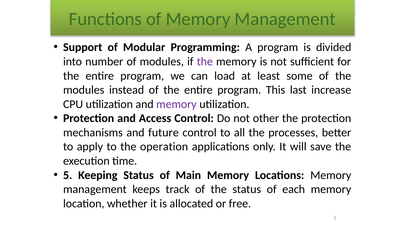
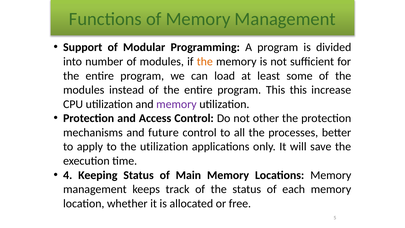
the colour: purple -> orange (205, 62)
This last: last -> this (298, 90)
the operation: operation -> utilization (164, 147)
5: 5 -> 4 (68, 175)
